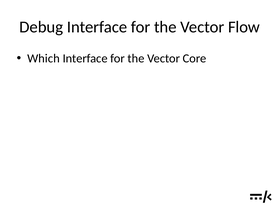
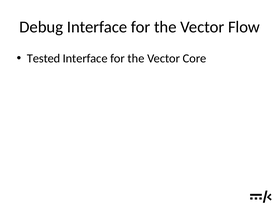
Which: Which -> Tested (44, 59)
